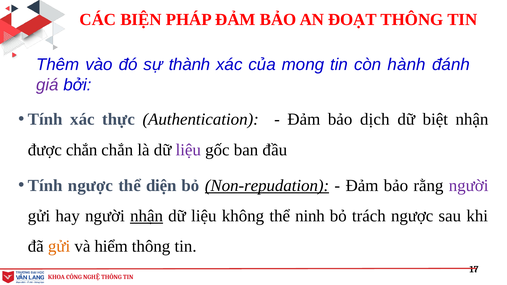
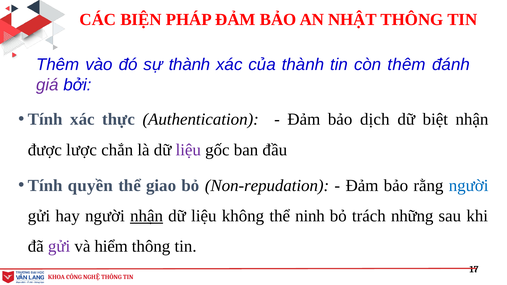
ĐOẠT: ĐOẠT -> NHẬT (352, 20)
của mong: mong -> thành (303, 65)
còn hành: hành -> thêm (407, 65)
được chắn: chắn -> lược (81, 150)
Tính ngược: ngược -> quyền (90, 186)
diện: diện -> giao (161, 186)
Non-repudation underline: present -> none (267, 186)
người colour: purple -> blue (469, 186)
trách ngược: ngược -> những (412, 216)
gửi colour: orange -> purple (59, 246)
